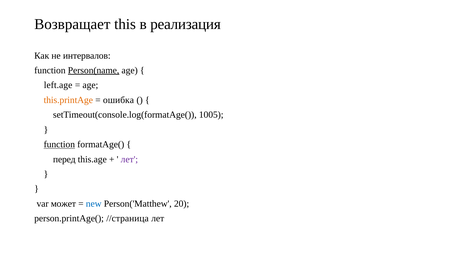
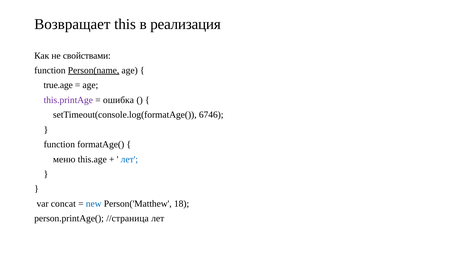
интервалов: интервалов -> свойствами (87, 56)
left.age: left.age -> true.age (58, 85)
this.printAge colour: orange -> purple (68, 100)
1005: 1005 -> 6746 (211, 115)
function underline: present -> none (59, 145)
перед: перед -> меню (64, 159)
лет colour: purple -> blue (129, 159)
может: может -> concat (63, 204)
20: 20 -> 18 (182, 204)
